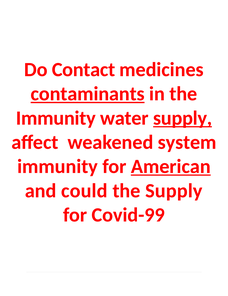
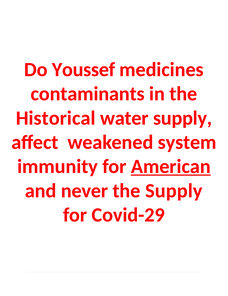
Contact: Contact -> Youssef (84, 69)
contaminants underline: present -> none (88, 94)
Immunity: Immunity -> Historical (56, 118)
supply underline: present -> none (183, 118)
could: could -> never (84, 190)
Covid-99: Covid-99 -> Covid-29 (128, 214)
